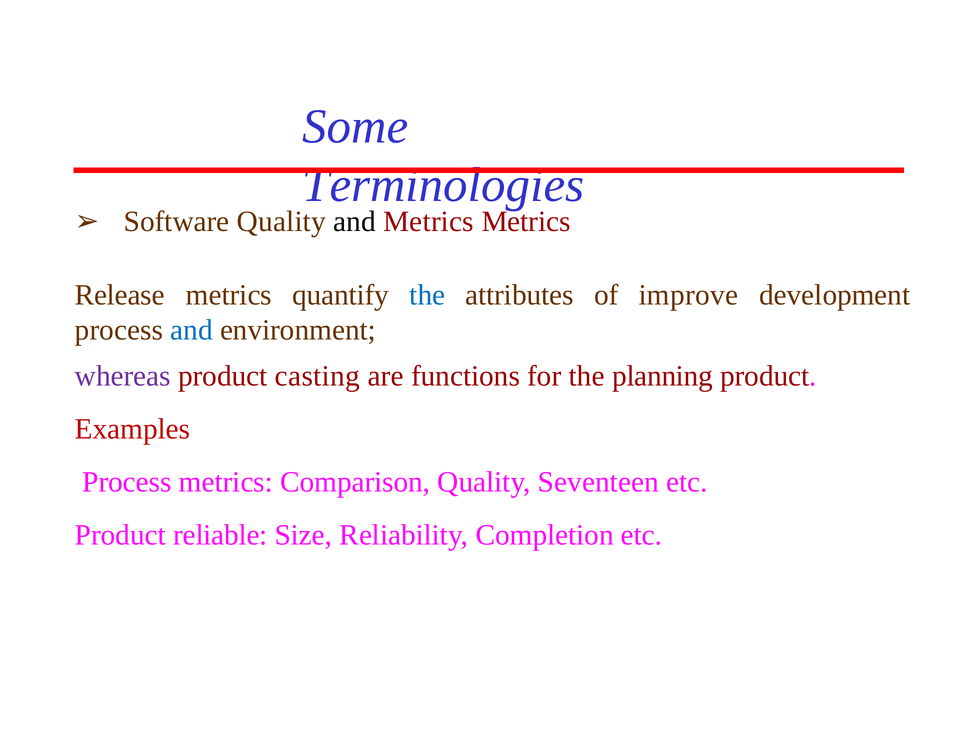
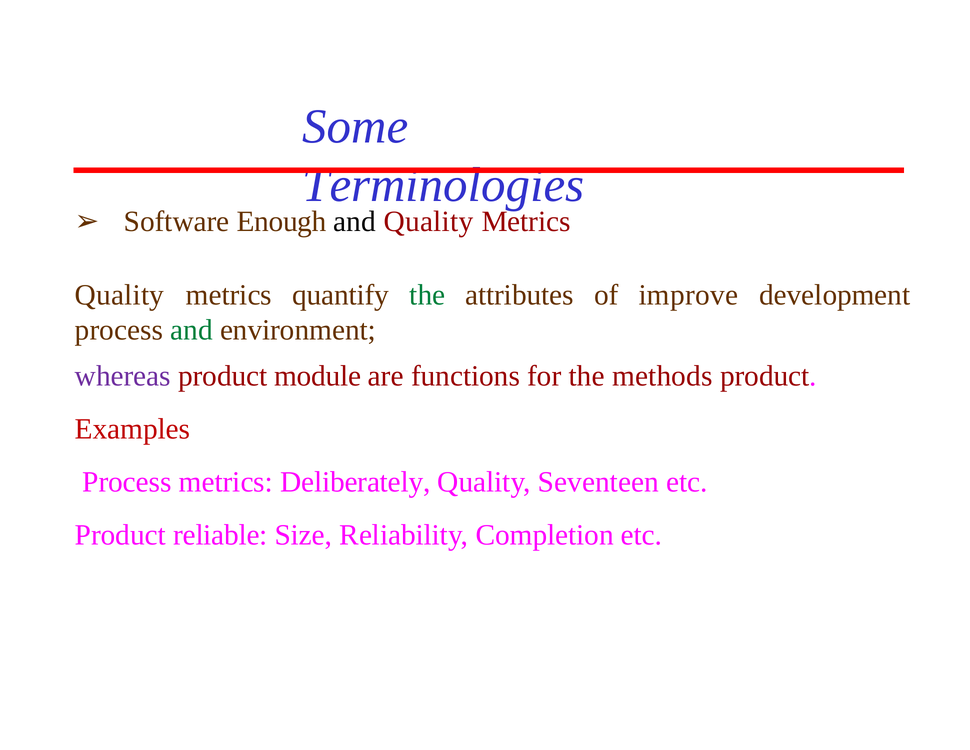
Software Quality: Quality -> Enough (282, 221)
and Metrics: Metrics -> Quality (428, 221)
Release: Release -> Quality (120, 295)
the colour: blue -> green (427, 295)
and colour: blue -> green (192, 330)
casting: casting -> module (318, 376)
planning: planning -> methods (662, 376)
Comparison: Comparison -> Deliberately (355, 482)
